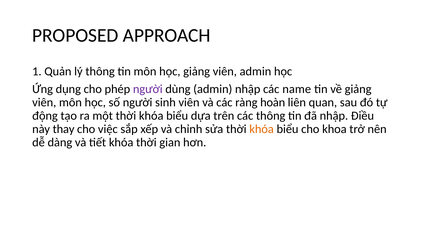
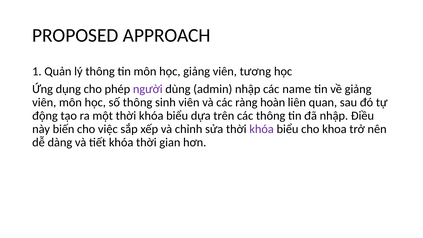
viên admin: admin -> tương (255, 71)
số người: người -> thông (138, 103)
thay: thay -> biến (64, 129)
khóa colour: orange -> purple (262, 129)
